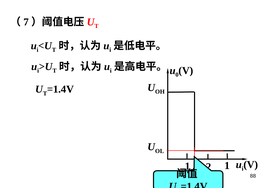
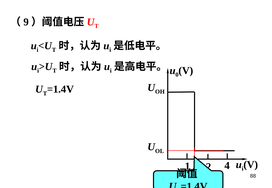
7: 7 -> 9 (26, 22)
1: 1 -> 4 (227, 166)
